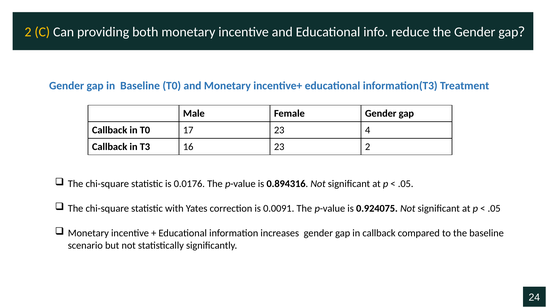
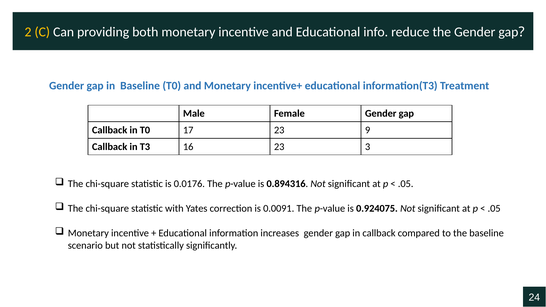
4: 4 -> 9 (368, 130)
23 2: 2 -> 3 (368, 147)
